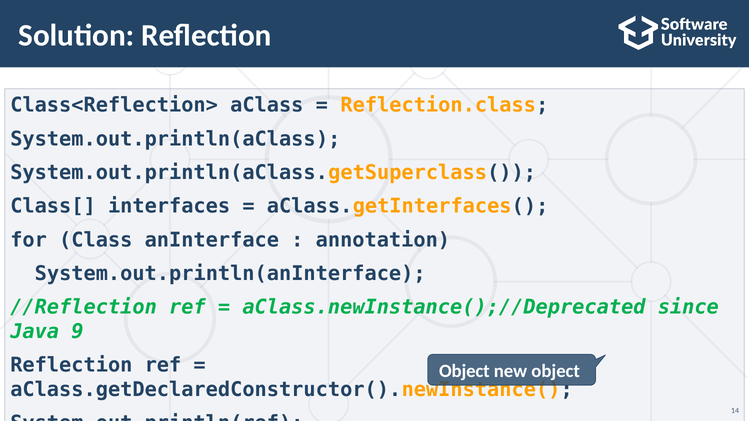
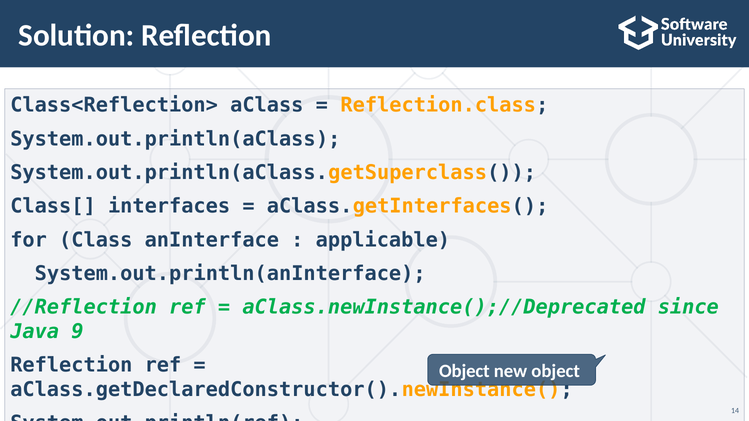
annotation: annotation -> applicable (383, 240)
